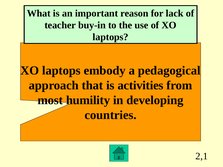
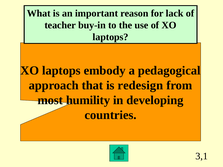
activities: activities -> redesign (140, 85)
2,1: 2,1 -> 3,1 (202, 156)
